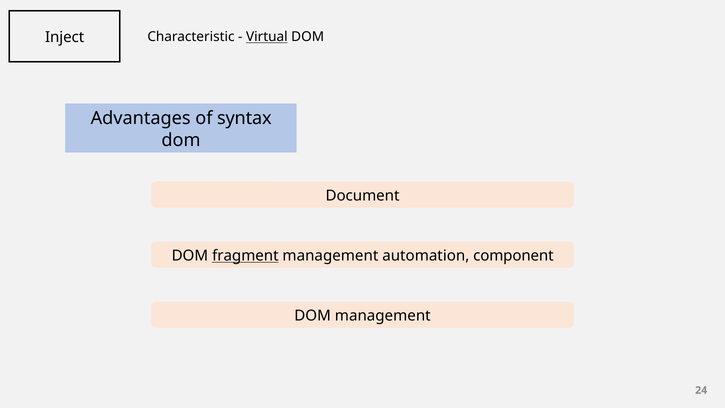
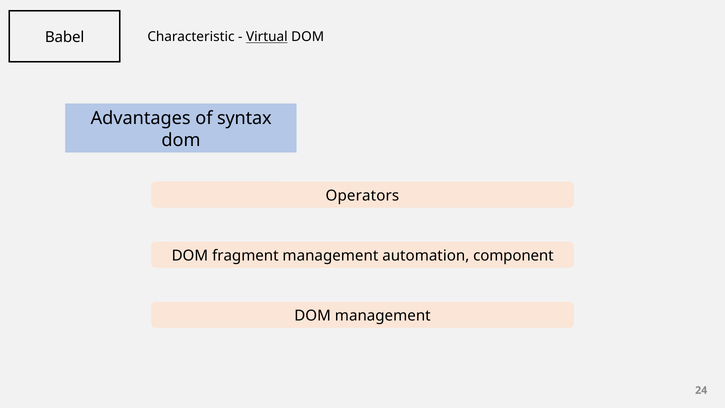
Inject: Inject -> Babel (65, 37)
Document: Document -> Operators (362, 196)
fragment underline: present -> none (245, 256)
